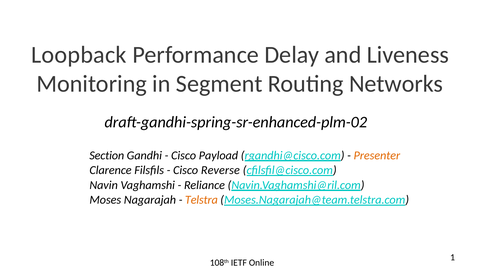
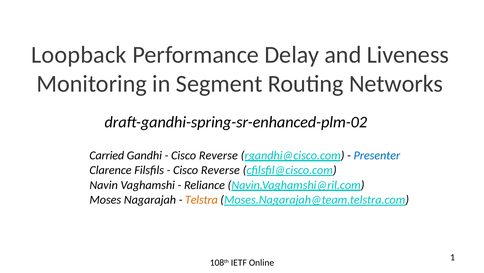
Section: Section -> Carried (107, 155)
Payload: Payload -> Reverse (218, 155)
Presenter colour: orange -> blue (377, 155)
